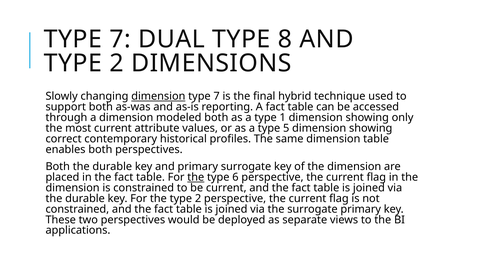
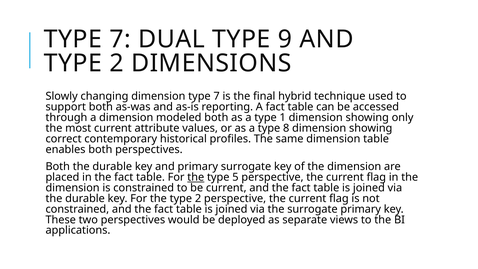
8: 8 -> 9 (285, 39)
dimension underline: present -> none (158, 96)
5: 5 -> 8 (286, 128)
6: 6 -> 5 (235, 177)
